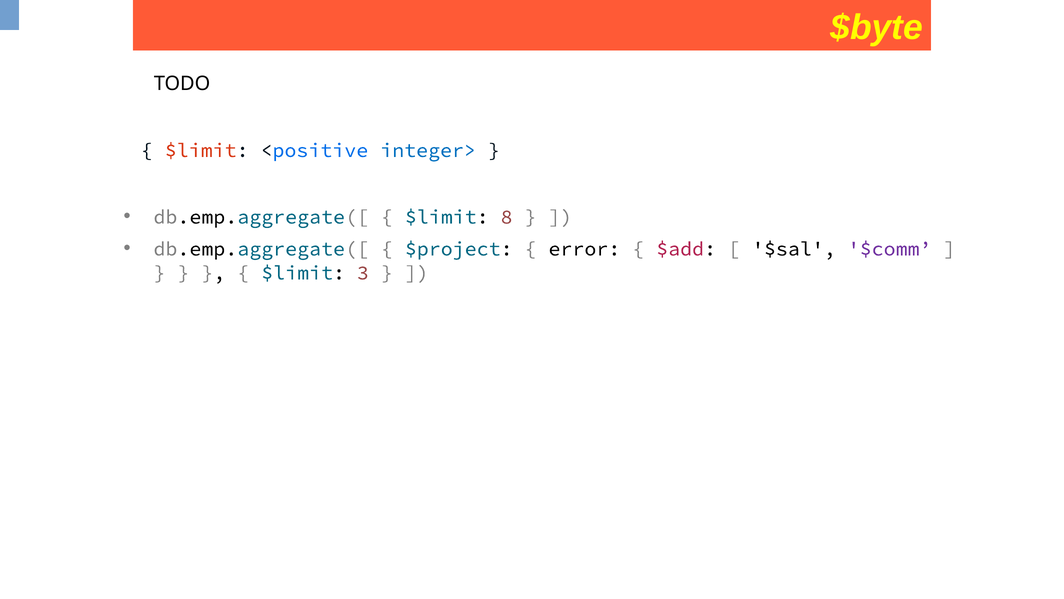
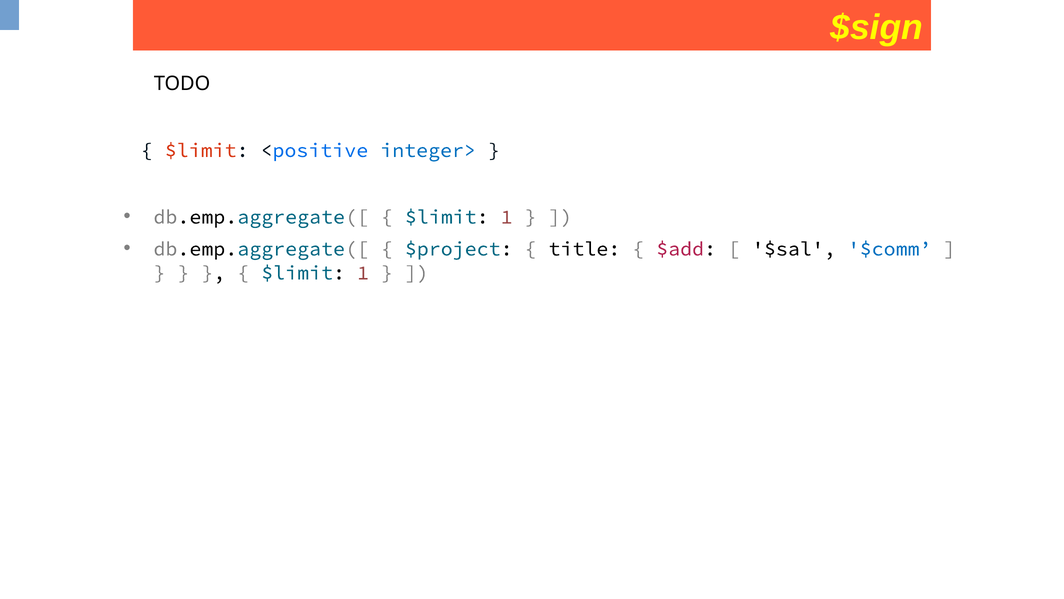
$byte: $byte -> $sign (877, 28)
8: 8 -> 1 (507, 217)
error: error -> title (584, 249)
$comm colour: purple -> blue (890, 249)
3: 3 -> 1 (363, 273)
